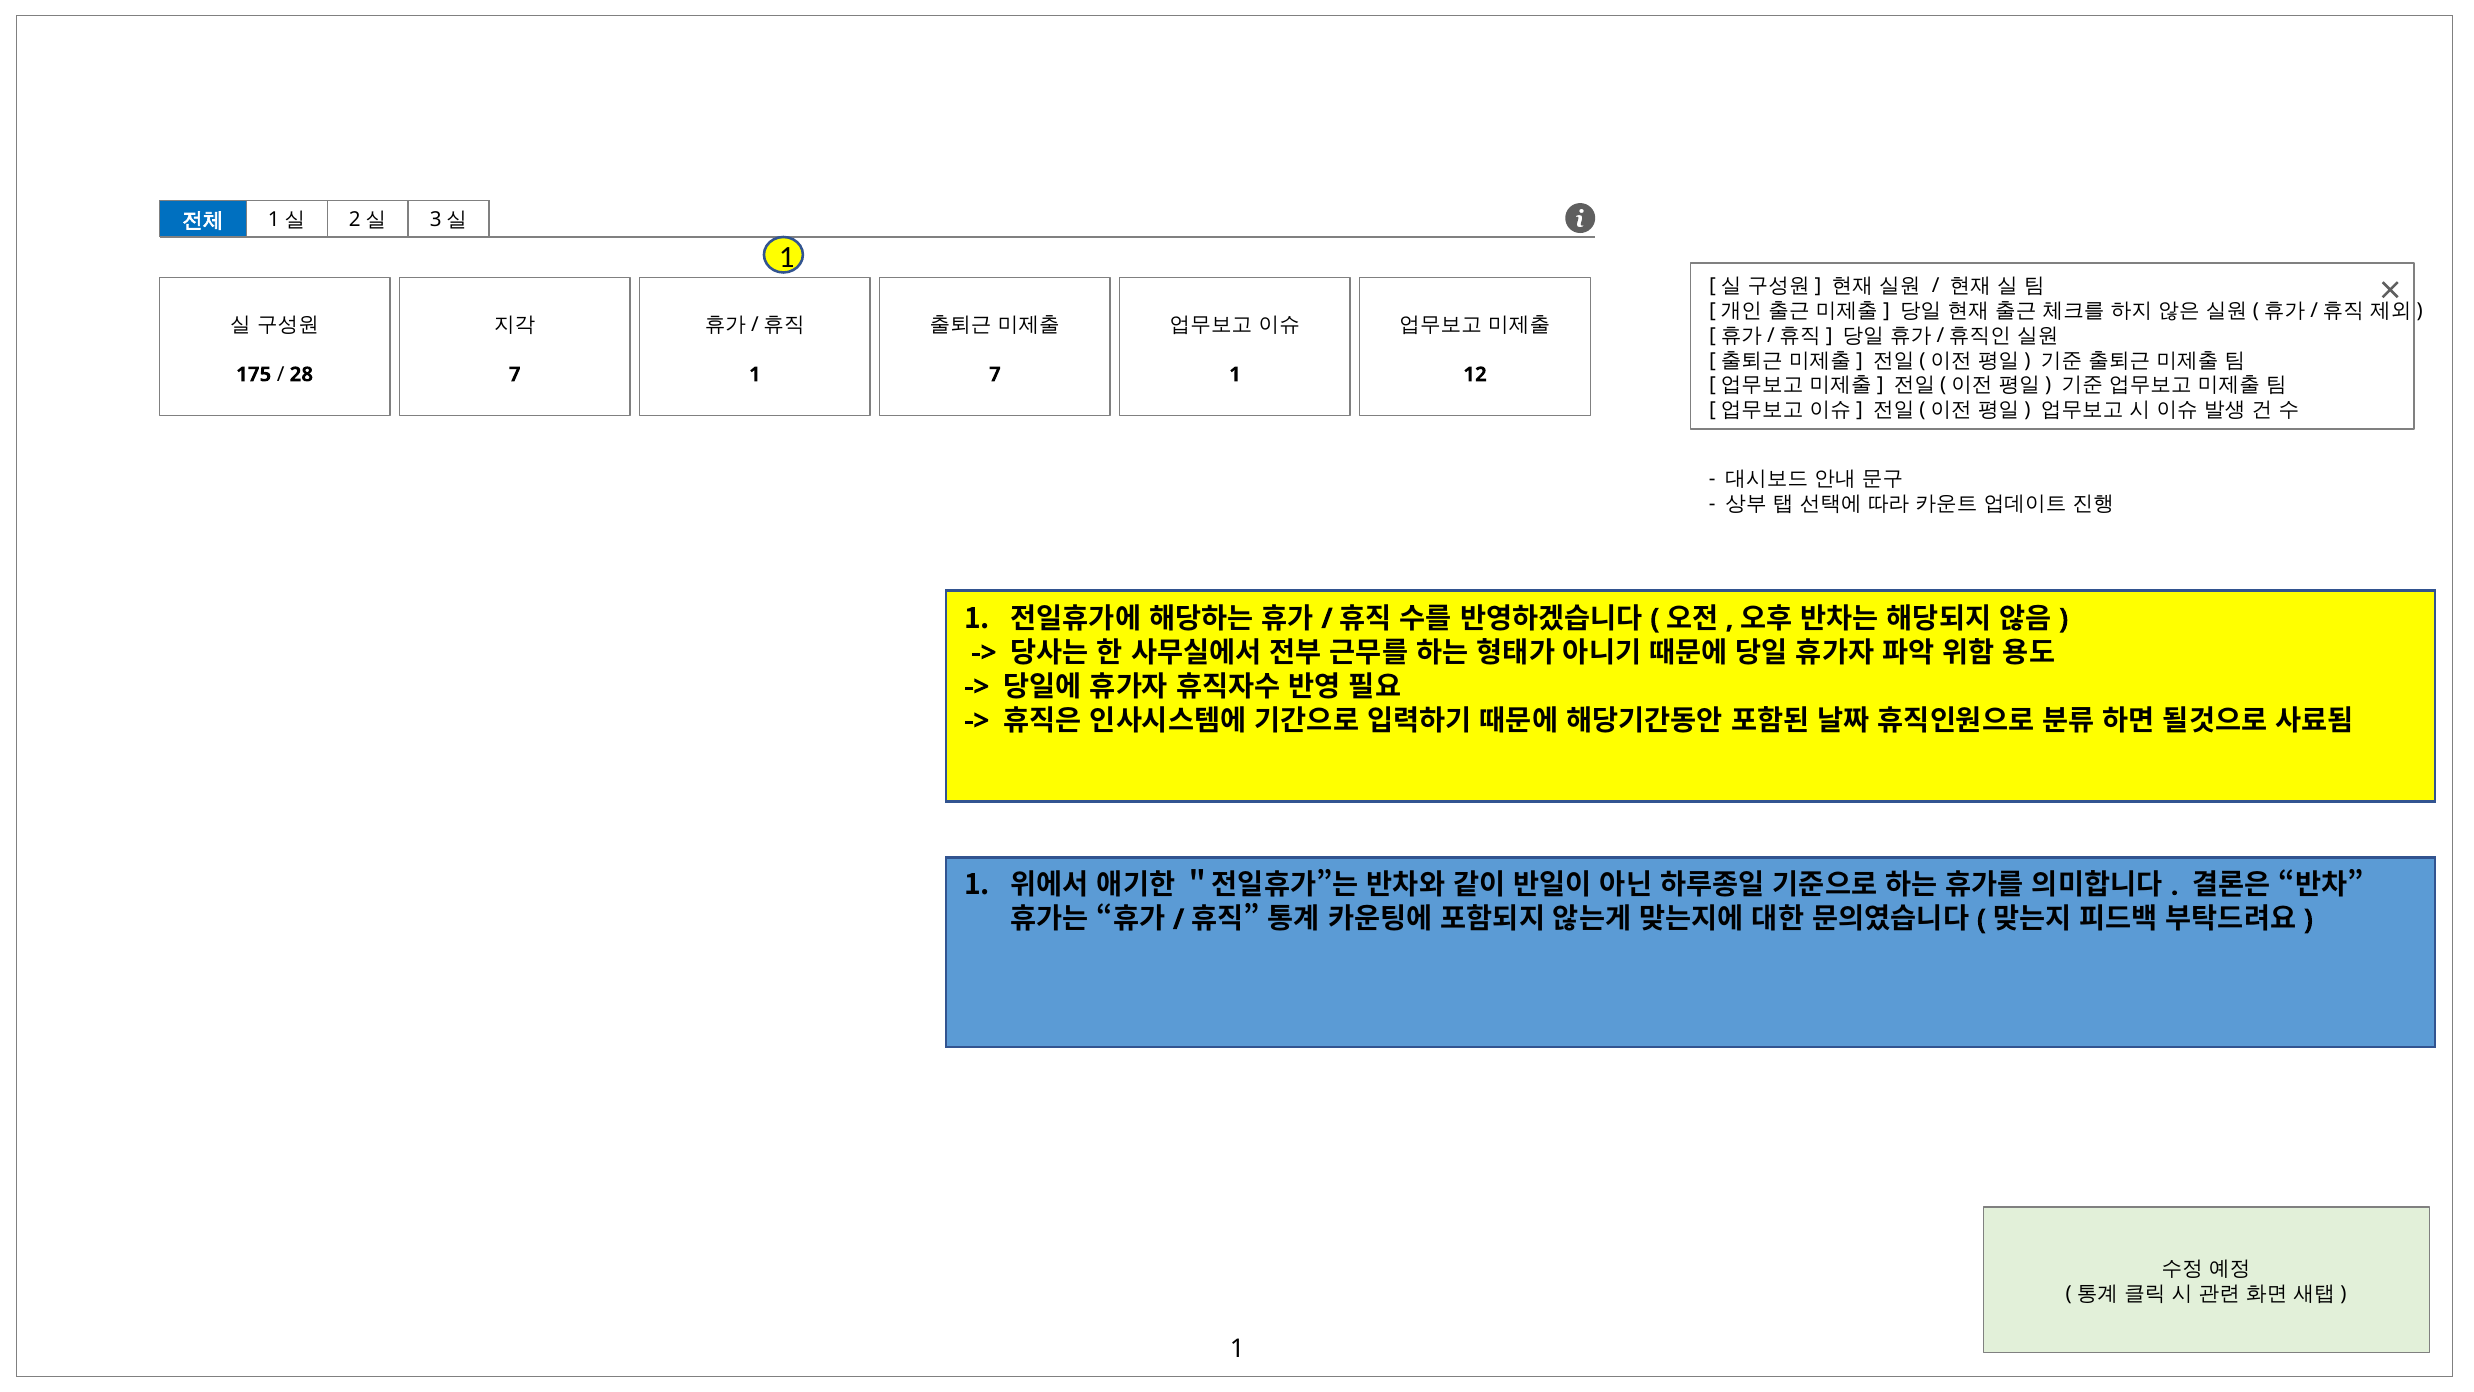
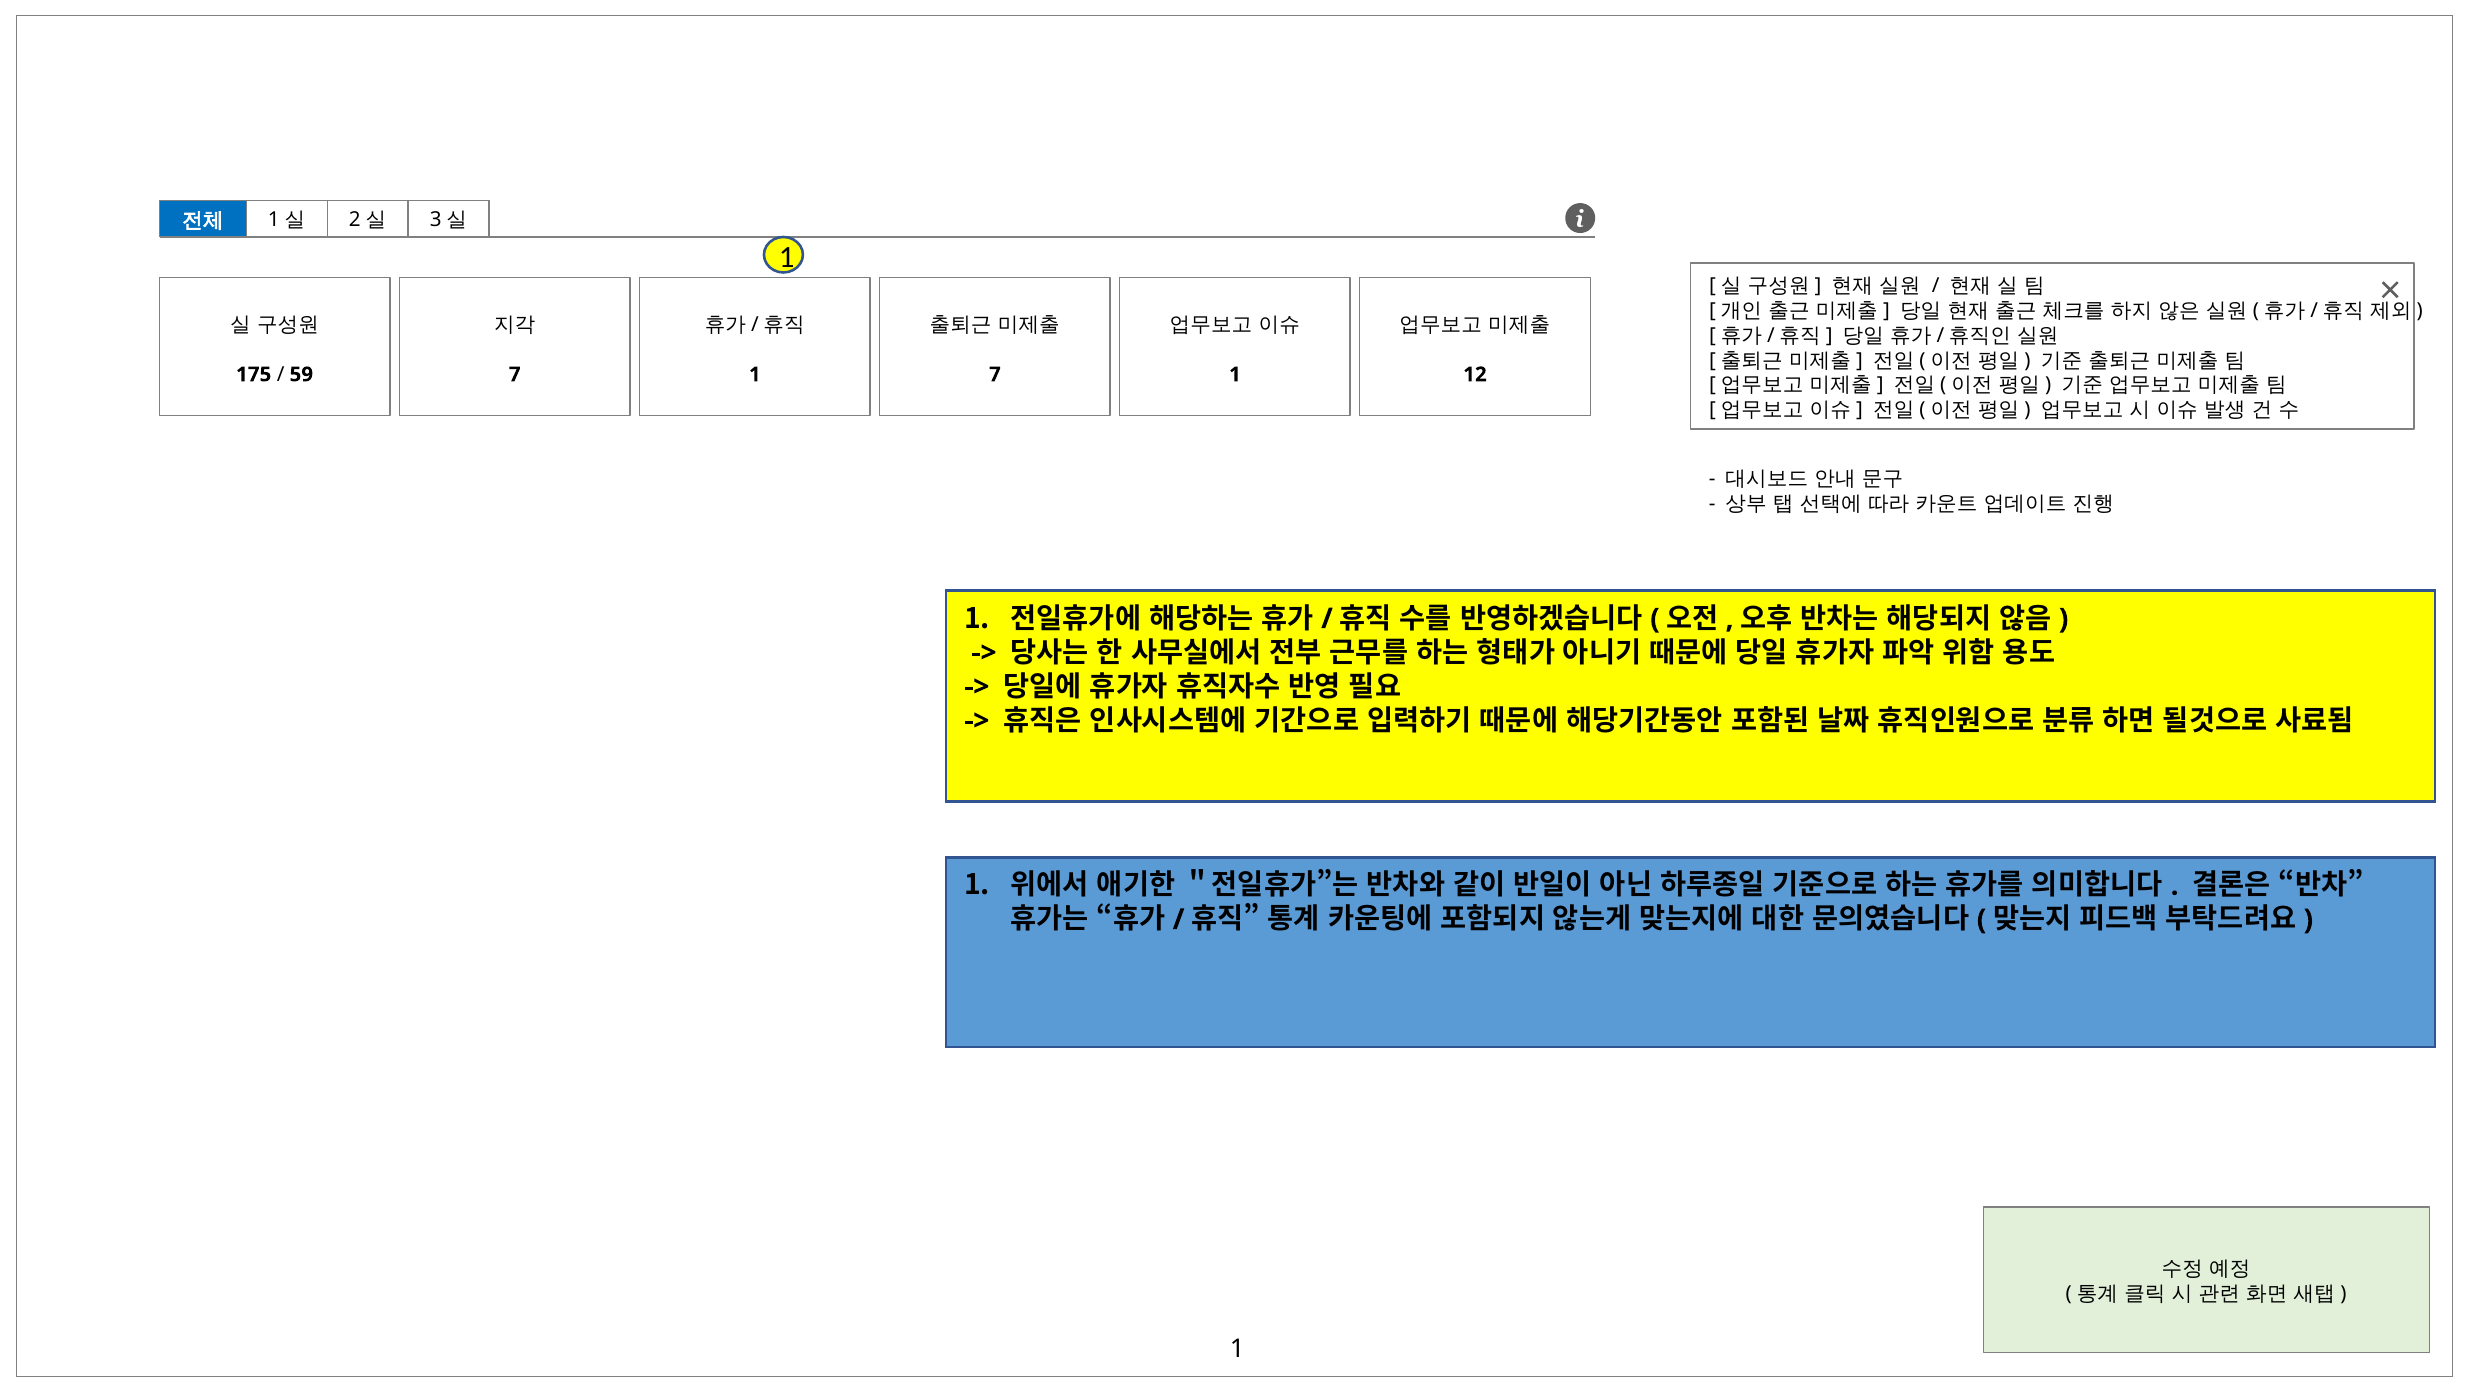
28: 28 -> 59 (301, 374)
